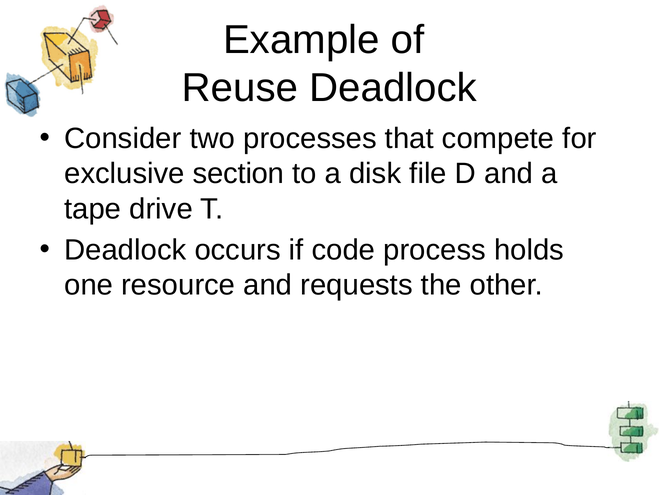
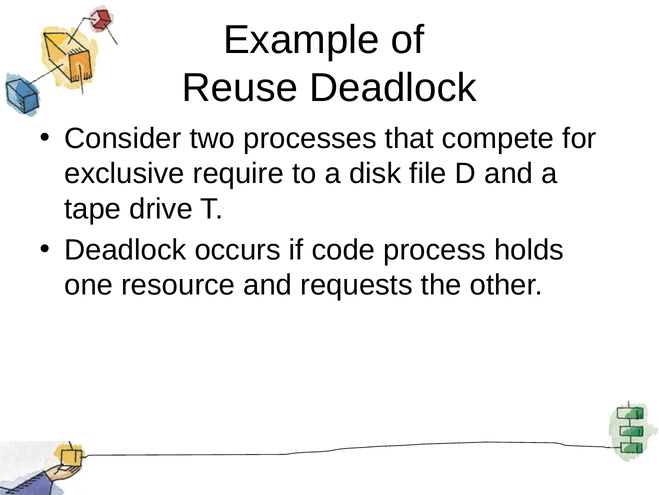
section: section -> require (238, 173)
